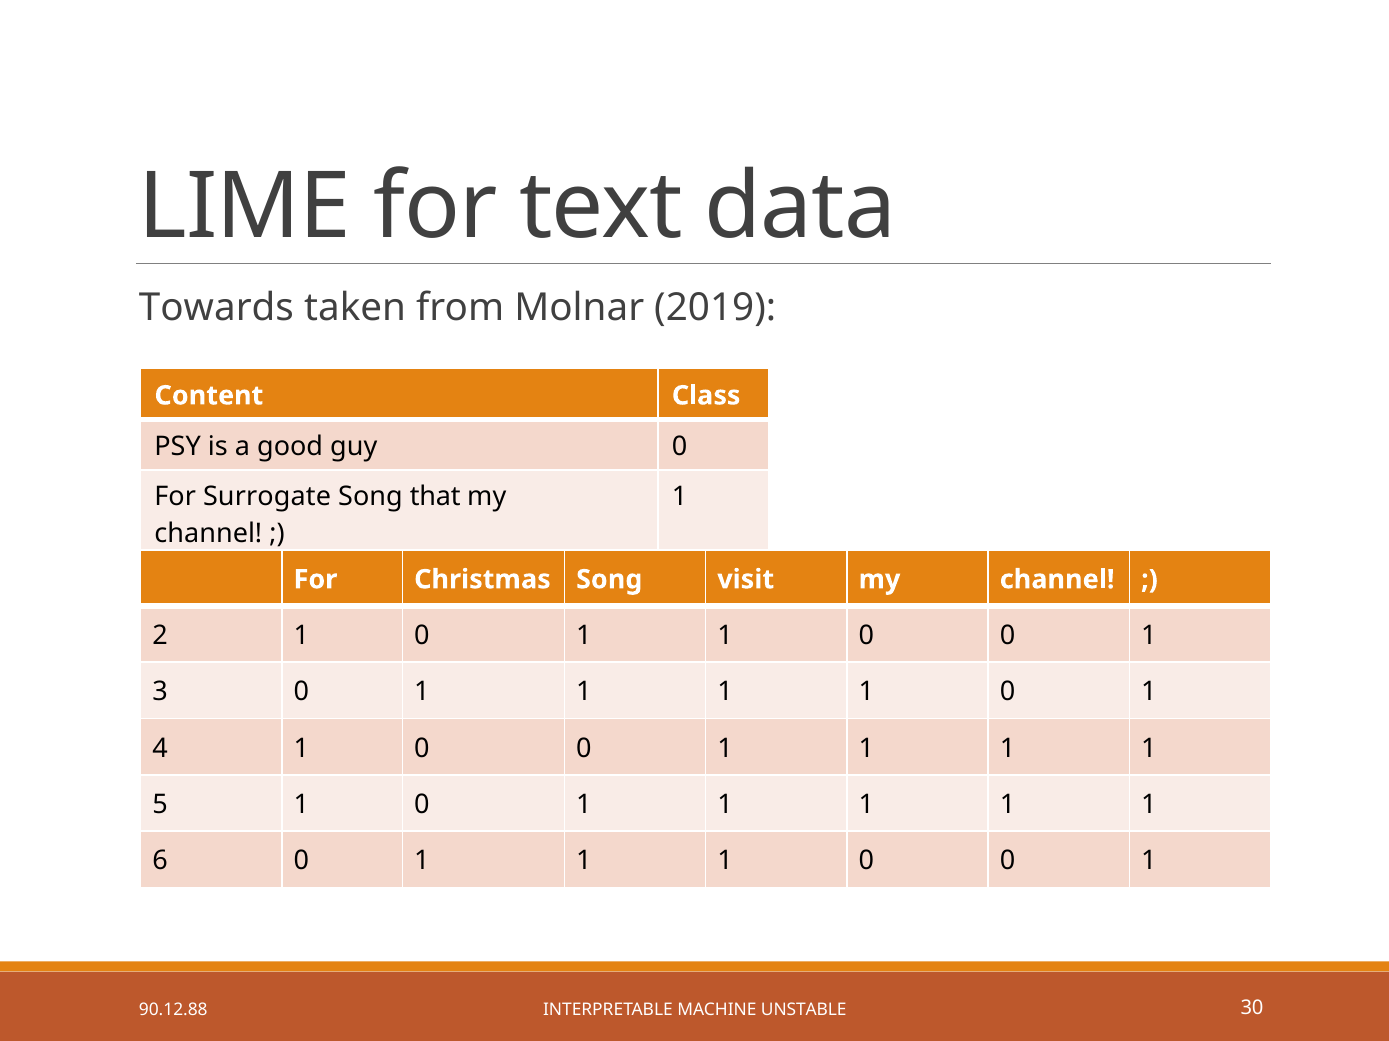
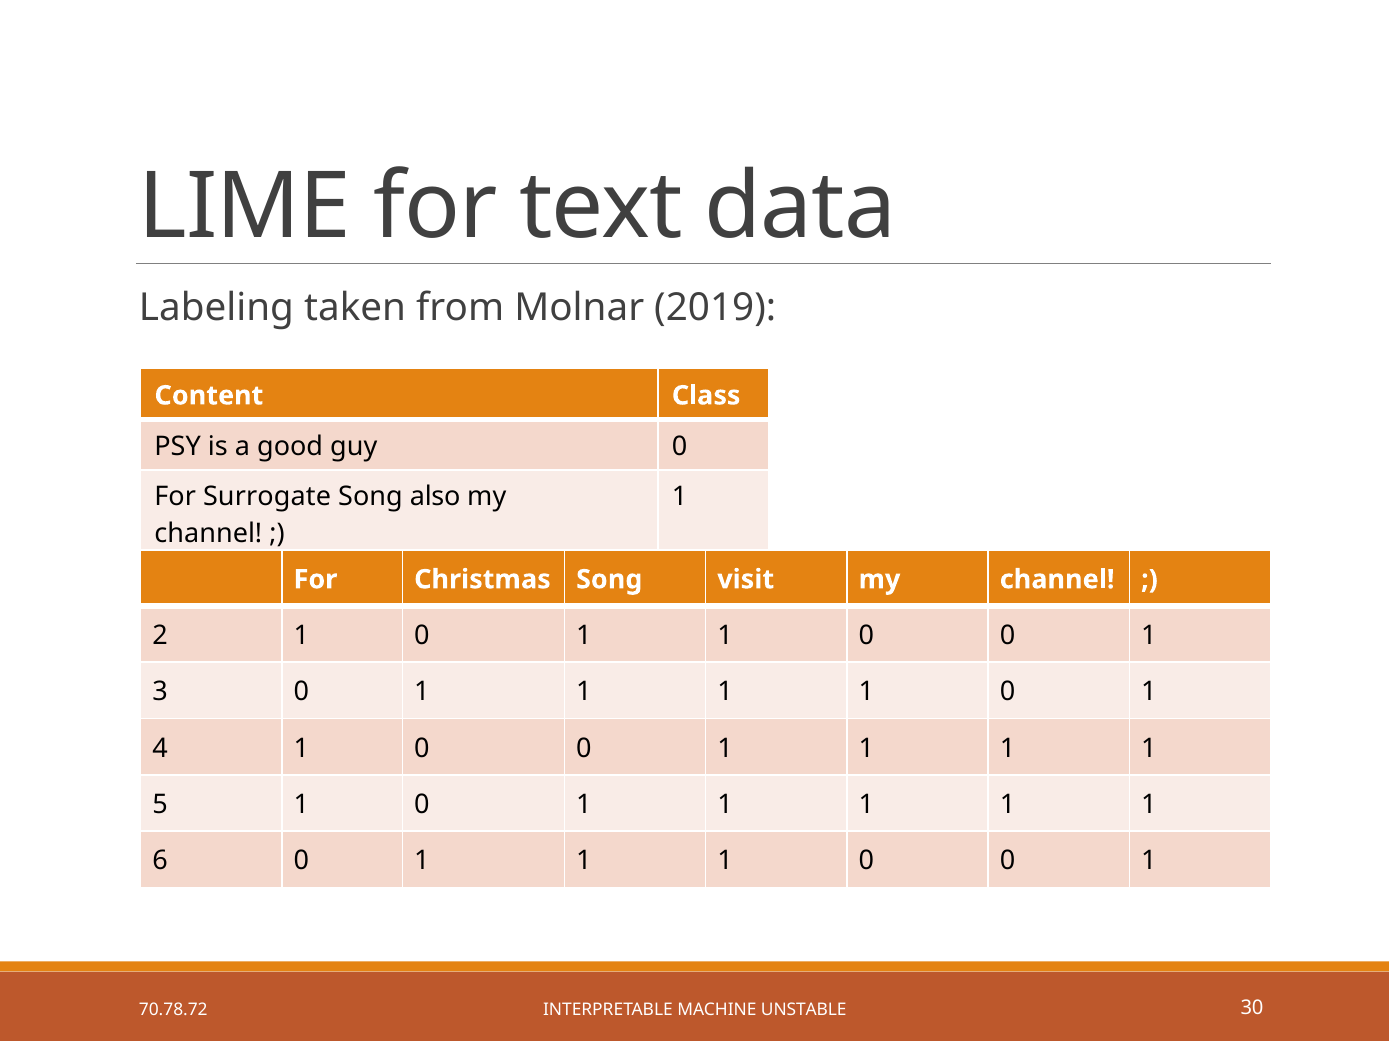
Towards: Towards -> Labeling (216, 308)
that: that -> also (435, 497)
90.12.88: 90.12.88 -> 70.78.72 (173, 1010)
